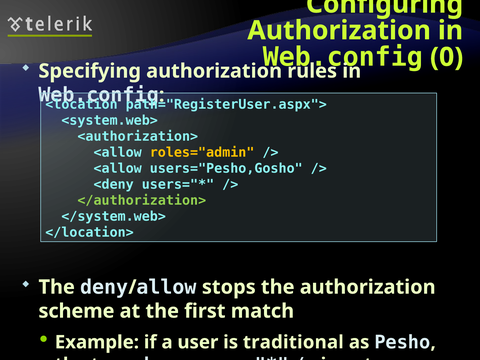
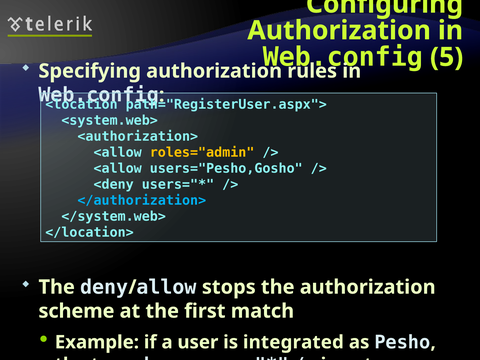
0: 0 -> 5 (447, 57)
</authorization> colour: light green -> light blue (142, 200)
traditional: traditional -> integrated (293, 342)
